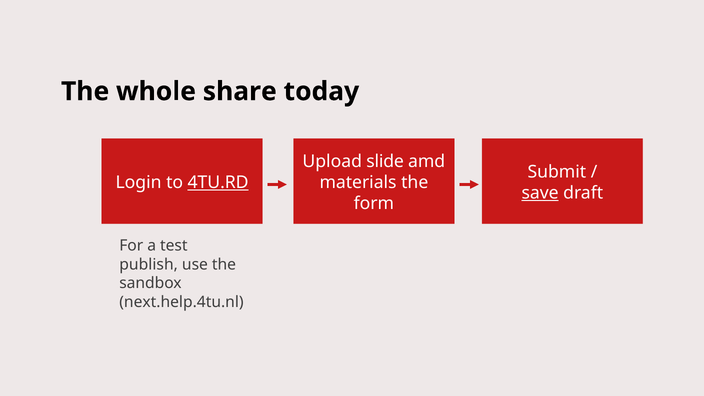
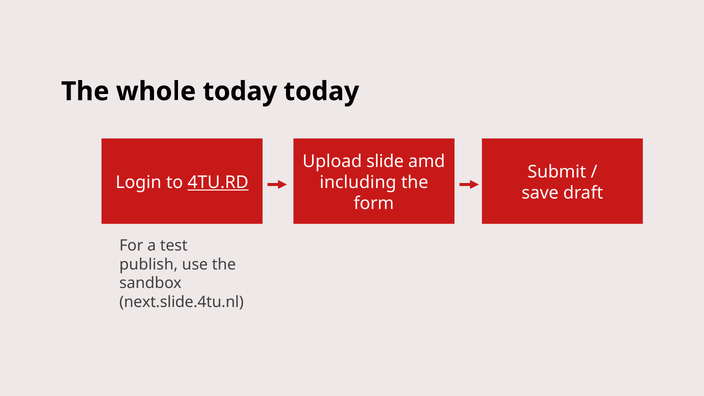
whole share: share -> today (240, 91)
materials: materials -> including (358, 182)
save underline: present -> none (540, 193)
next.help.4tu.nl: next.help.4tu.nl -> next.slide.4tu.nl (181, 302)
